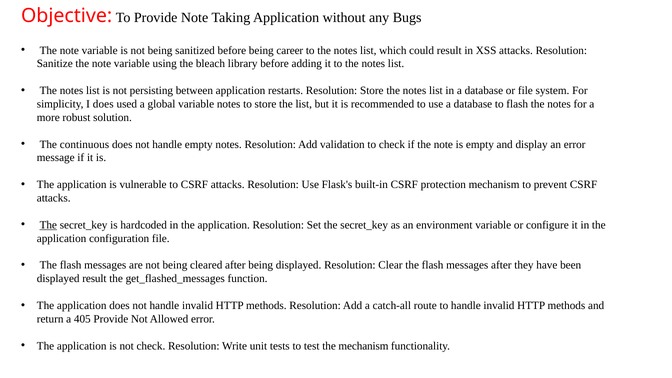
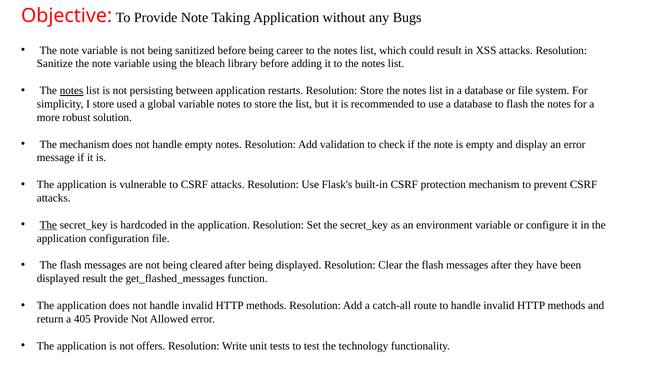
notes underline: none -> present (72, 91)
I does: does -> store (103, 104)
The continuous: continuous -> mechanism (85, 144)
not check: check -> offers (151, 346)
the mechanism: mechanism -> technology (363, 346)
